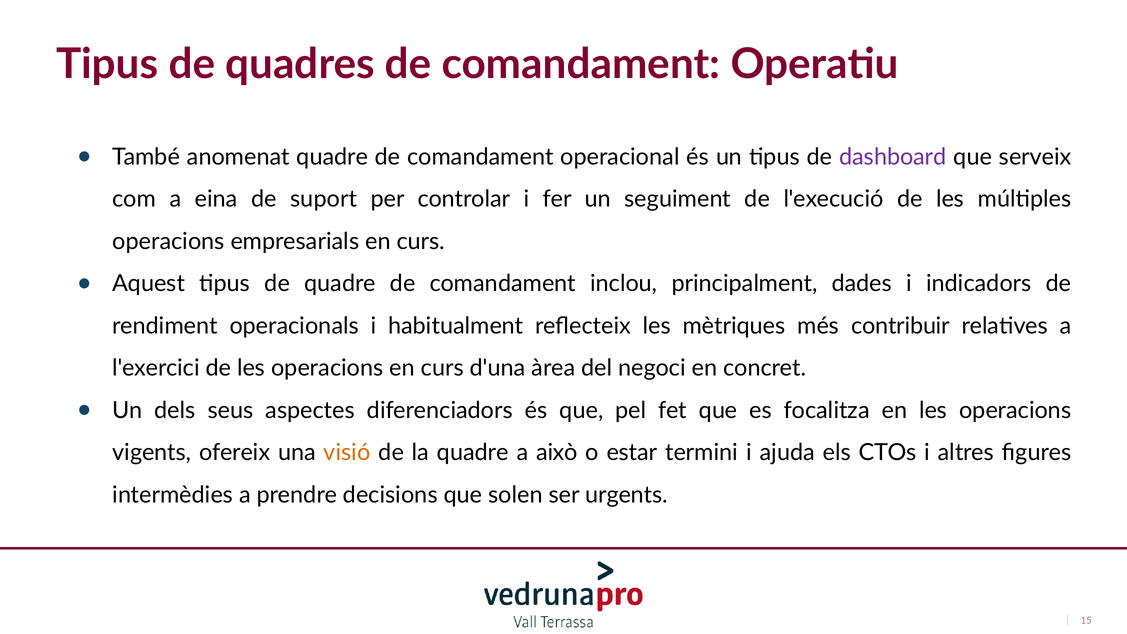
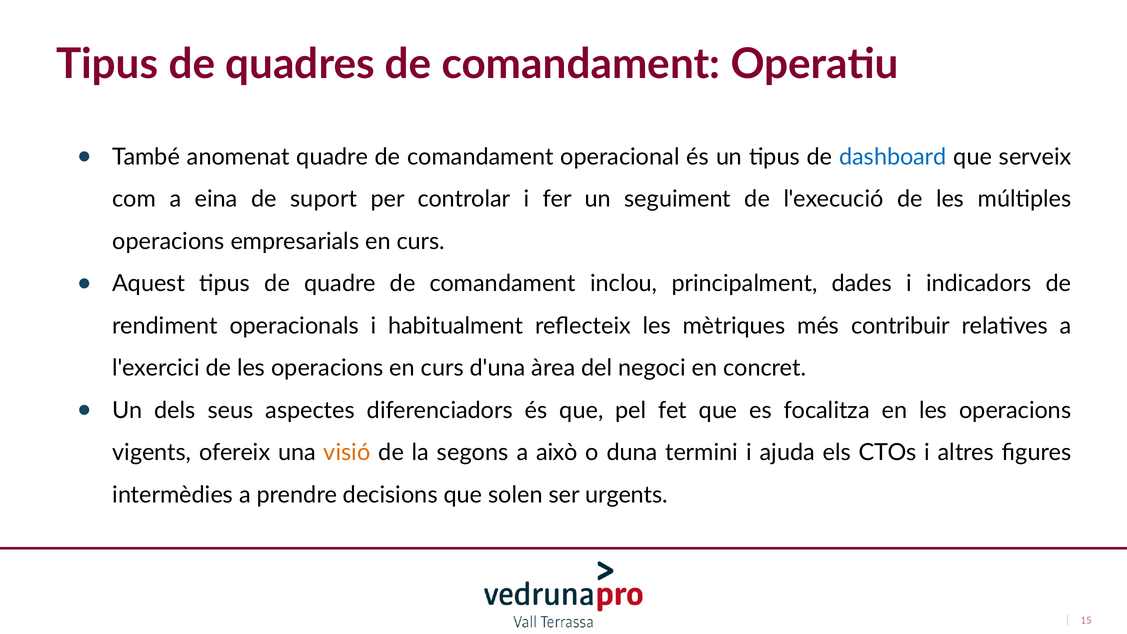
dashboard colour: purple -> blue (893, 157)
la quadre: quadre -> segons (473, 453)
estar: estar -> duna (632, 453)
